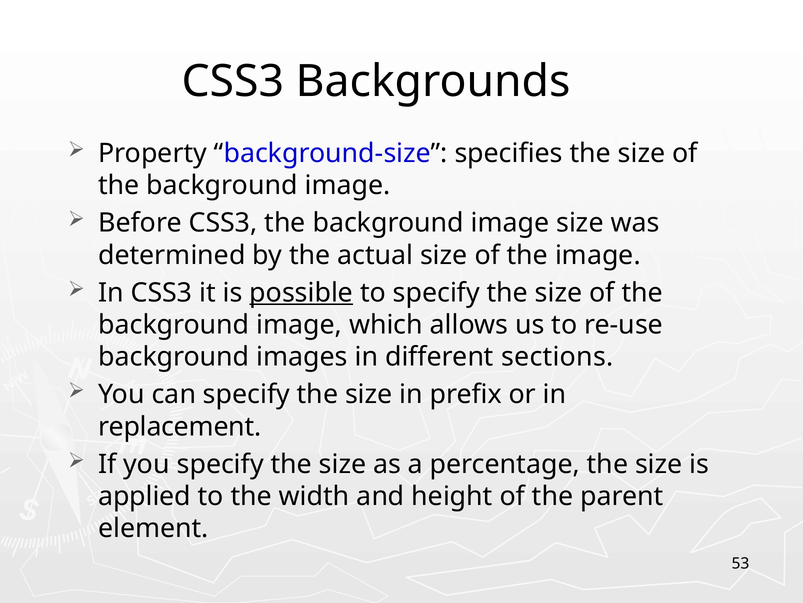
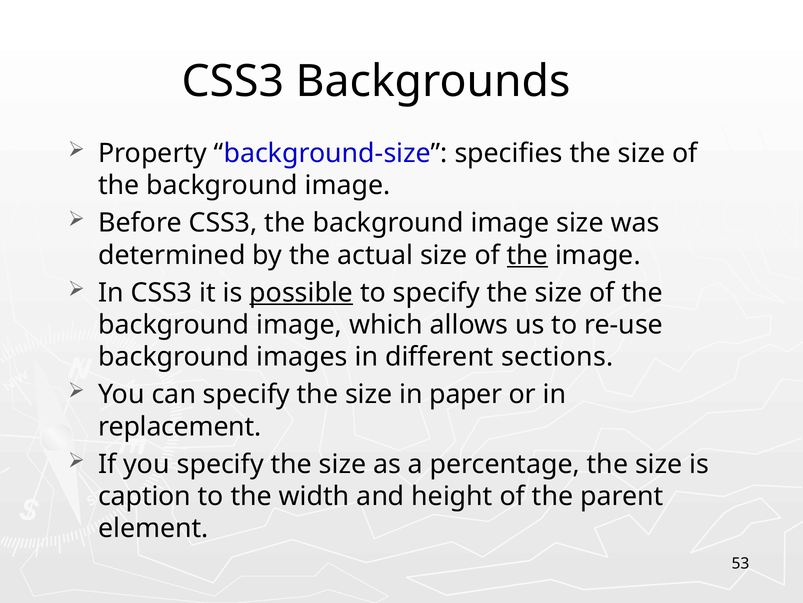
the underline: none -> present (527, 255)
prefix: prefix -> paper (466, 394)
applied: applied -> caption (145, 496)
